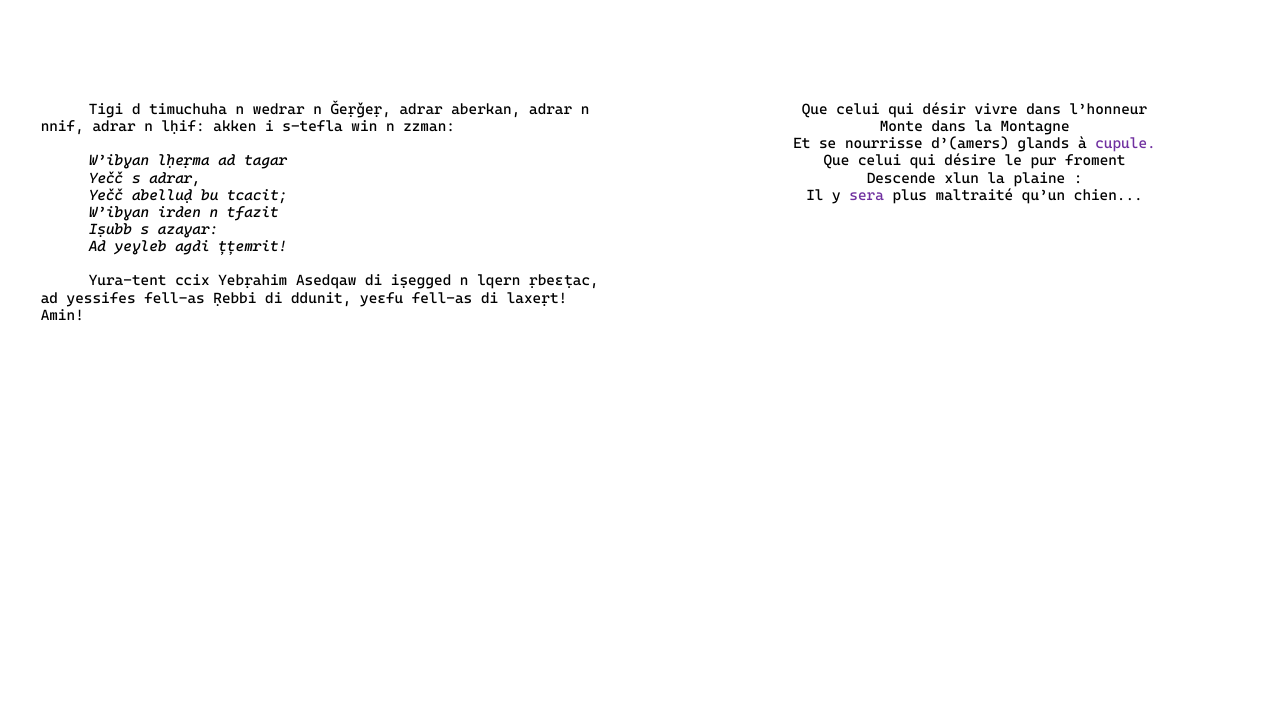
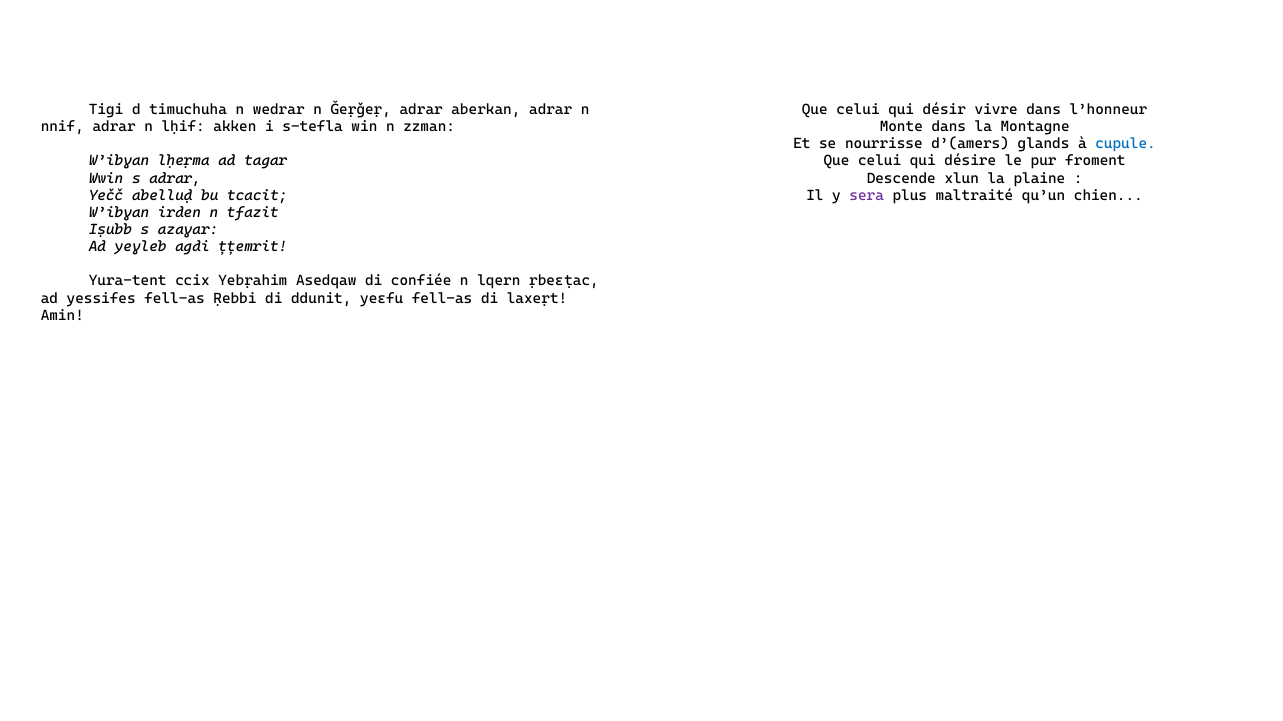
cupule colour: purple -> blue (1126, 144)
Yečč: Yečč -> Wwin (106, 178)
iṣegged: iṣegged -> confiée (421, 281)
